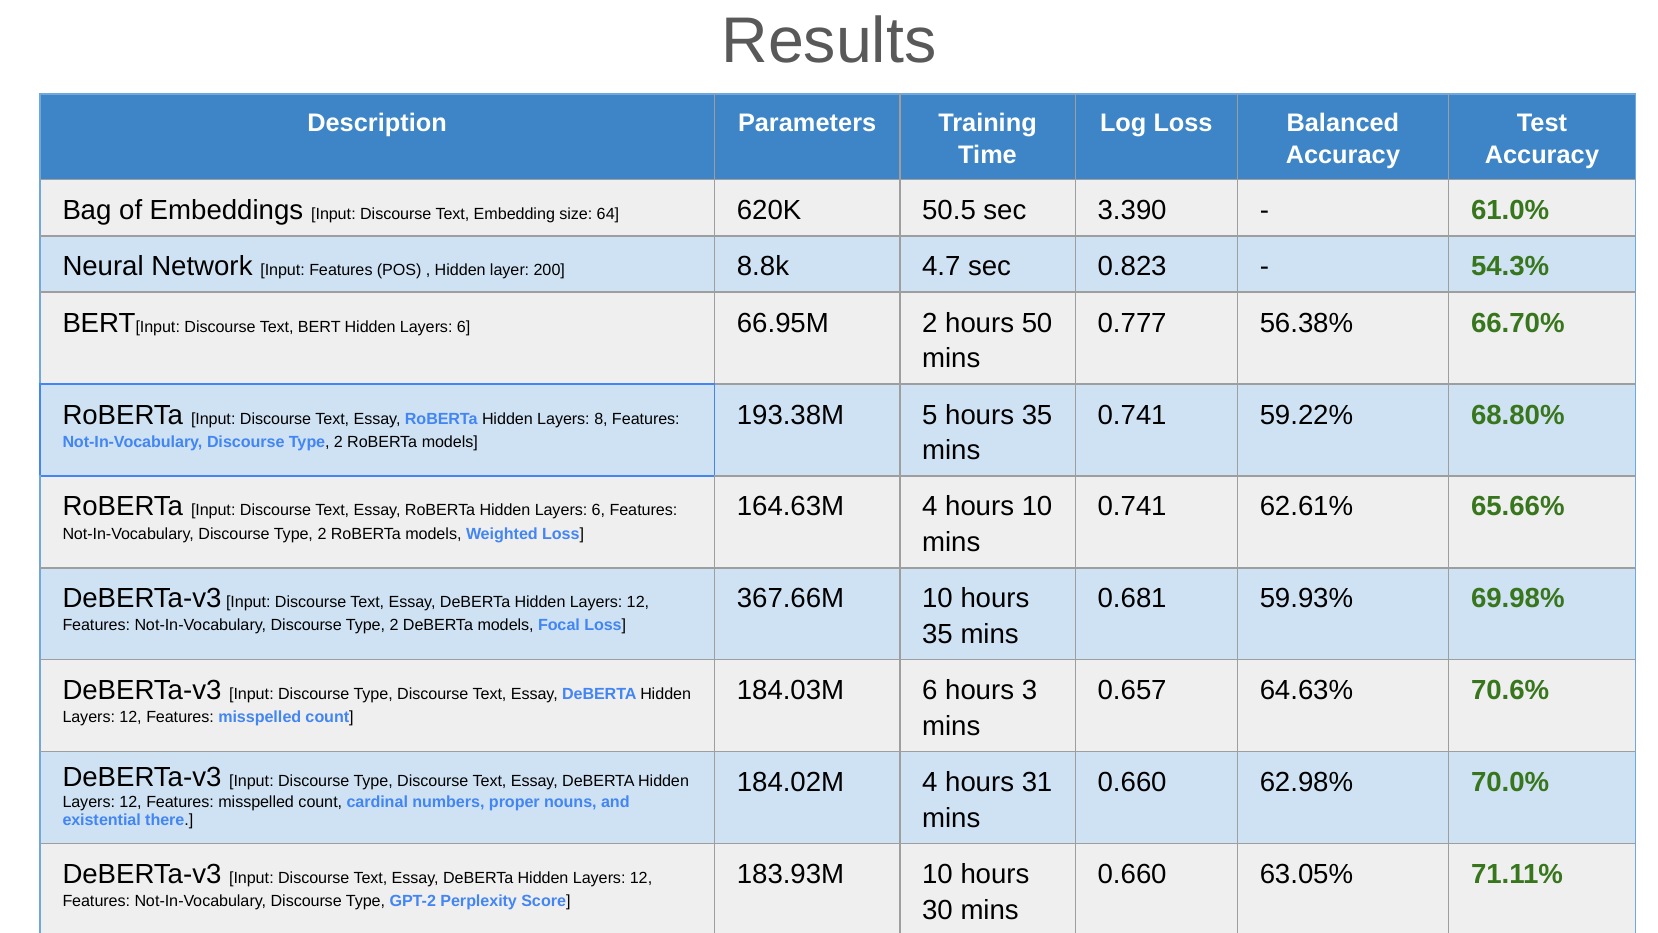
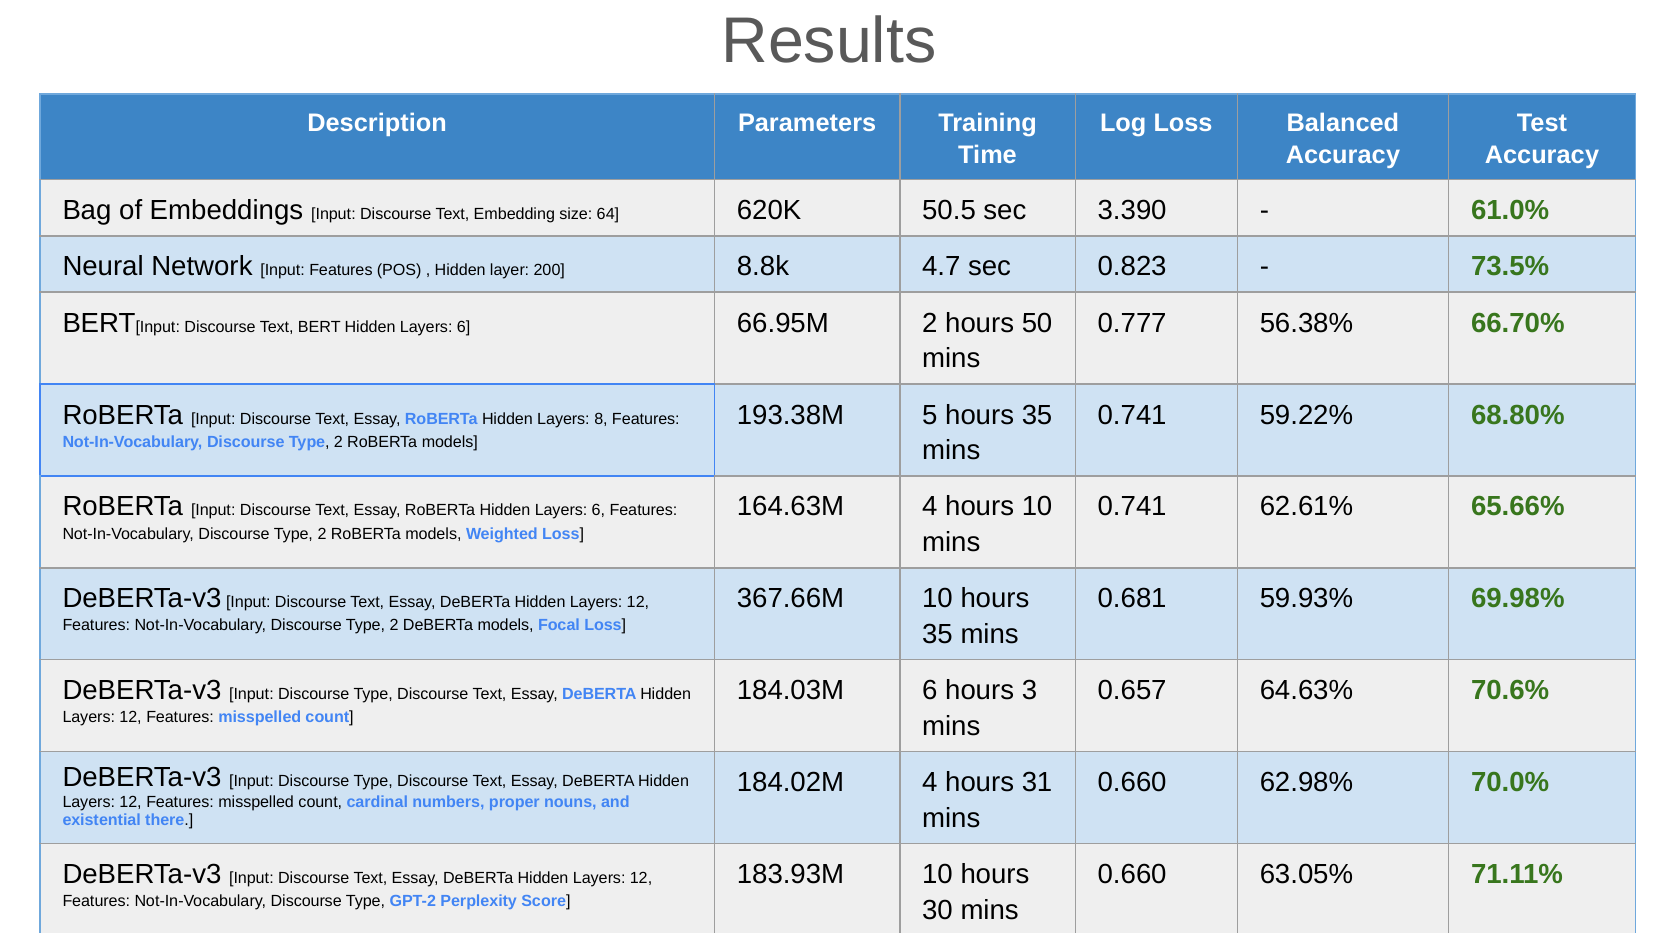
54.3%: 54.3% -> 73.5% (1510, 267)
